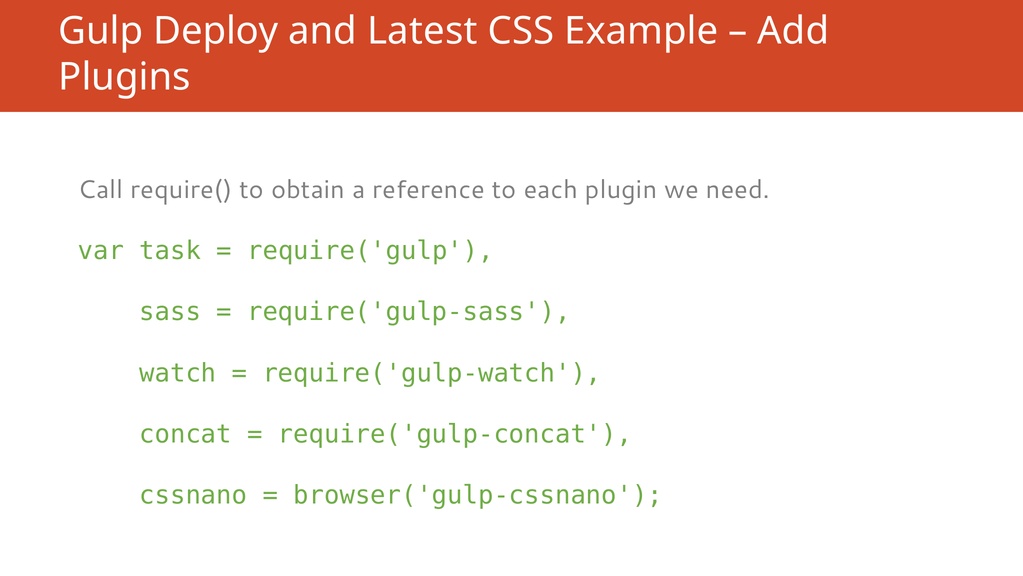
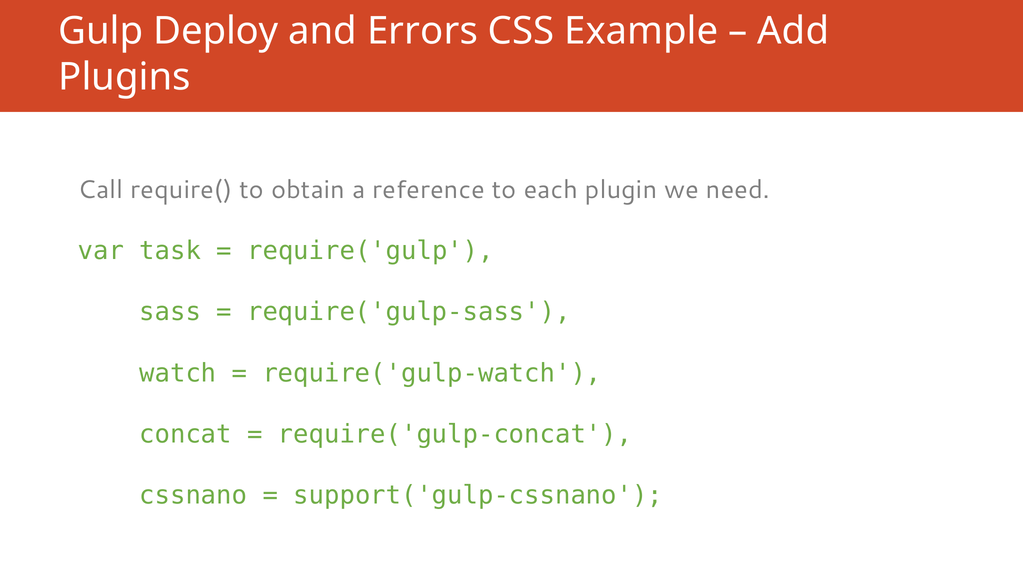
Latest: Latest -> Errors (422, 31)
browser('gulp-cssnano: browser('gulp-cssnano -> support('gulp-cssnano (478, 495)
